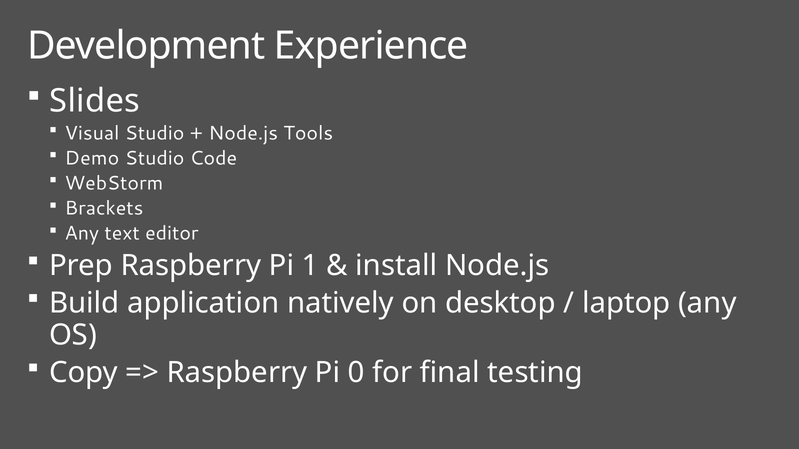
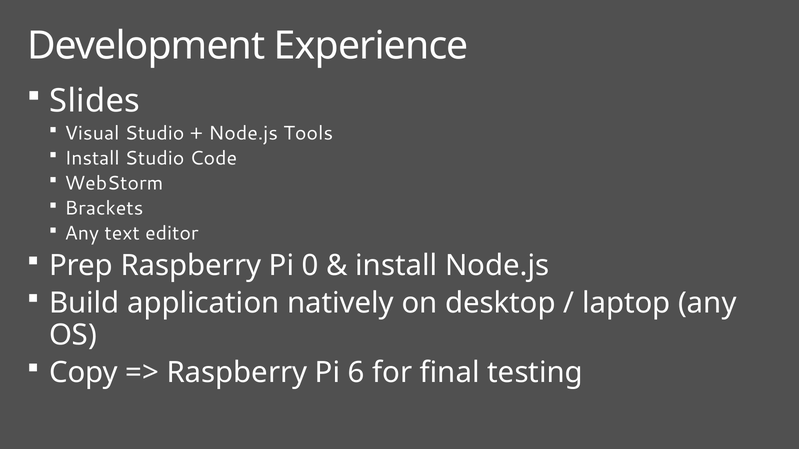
Demo: Demo -> Install (92, 158)
1: 1 -> 0 (310, 266)
0: 0 -> 6 (356, 373)
